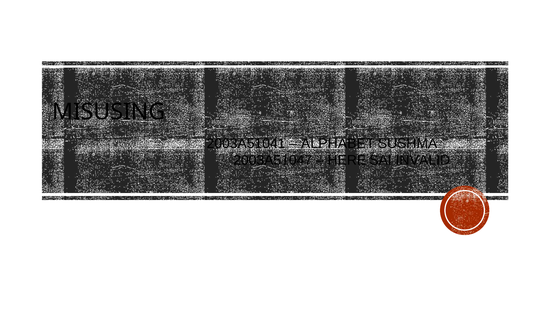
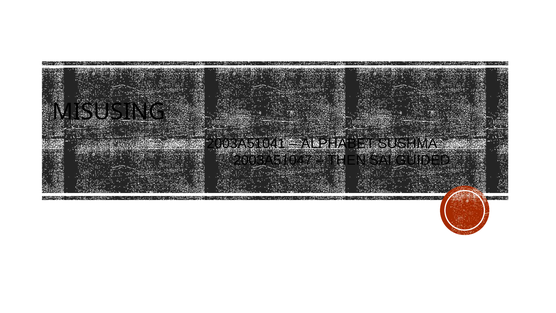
HERE: HERE -> THEN (347, 160)
INVALID: INVALID -> GUIDED (423, 160)
